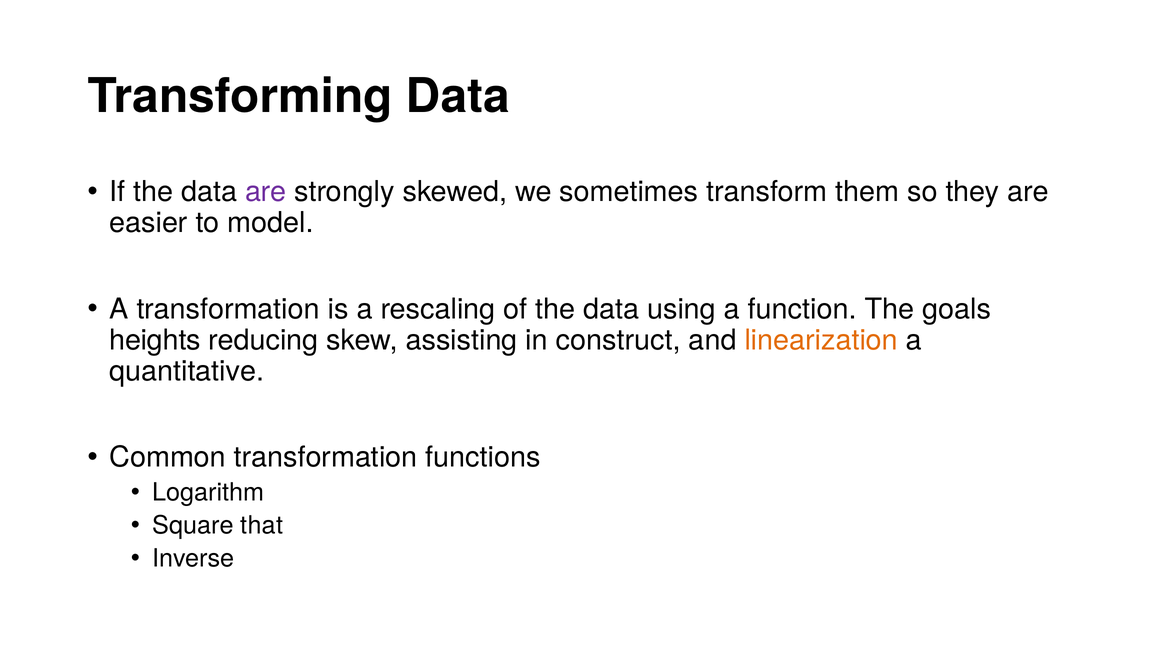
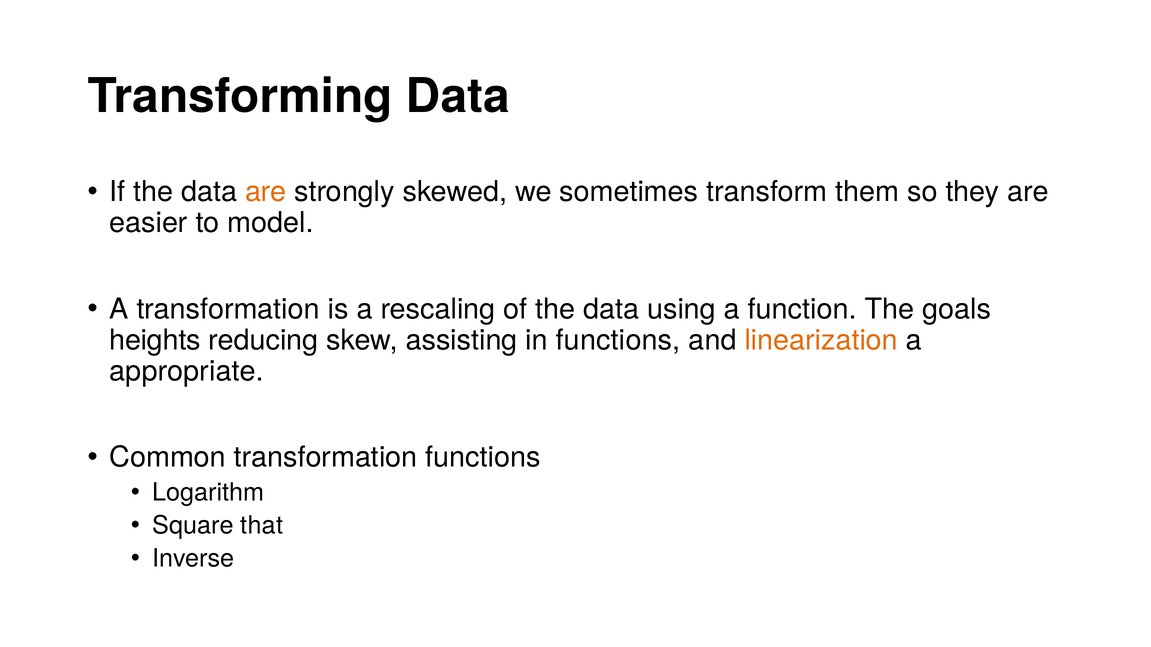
are colour: purple -> orange (266, 192)
in construct: construct -> functions (618, 340)
quantitative: quantitative -> appropriate (187, 371)
